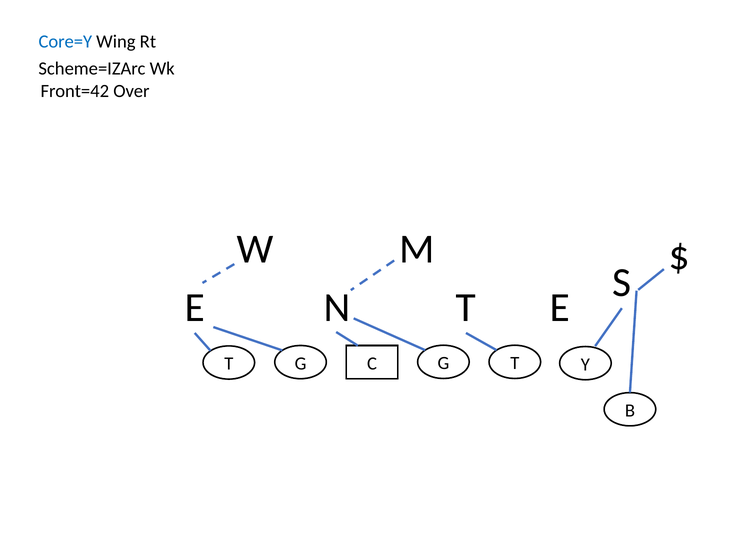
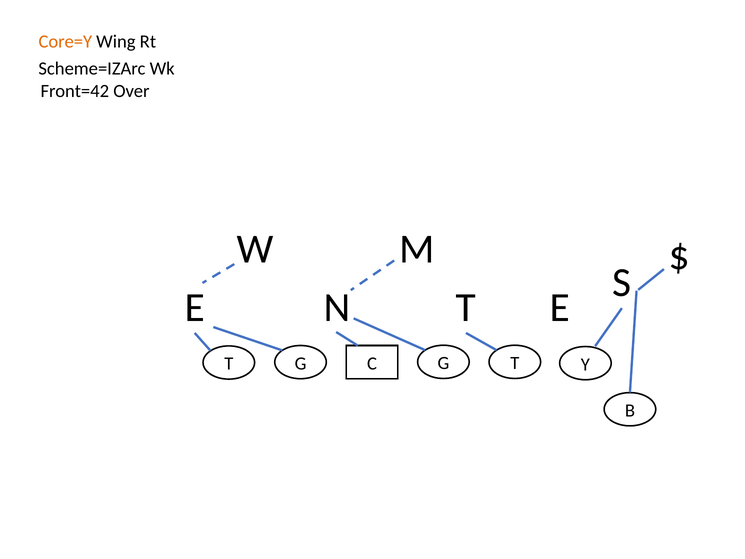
Core=Y colour: blue -> orange (65, 41)
